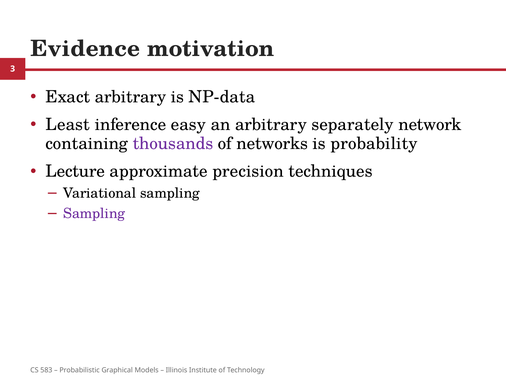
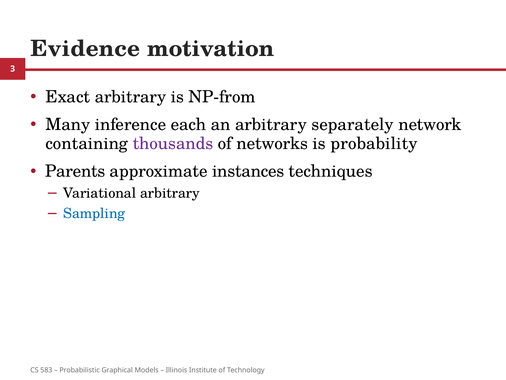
NP-data: NP-data -> NP-from (222, 97)
Least: Least -> Many (68, 124)
easy: easy -> each (188, 124)
Lecture: Lecture -> Parents (75, 171)
precision: precision -> instances (248, 171)
Variational sampling: sampling -> arbitrary (170, 193)
Sampling colour: purple -> blue (94, 213)
